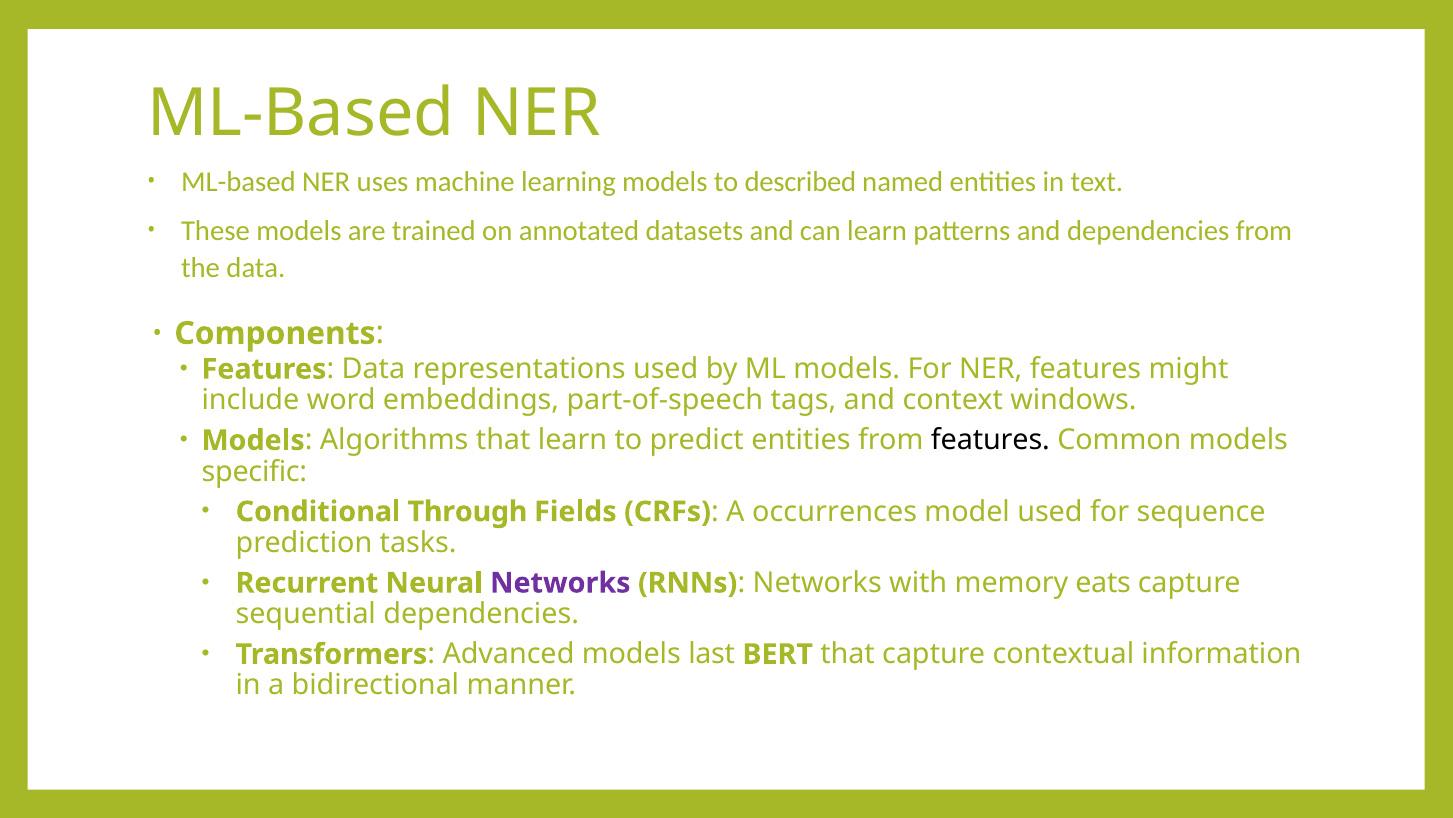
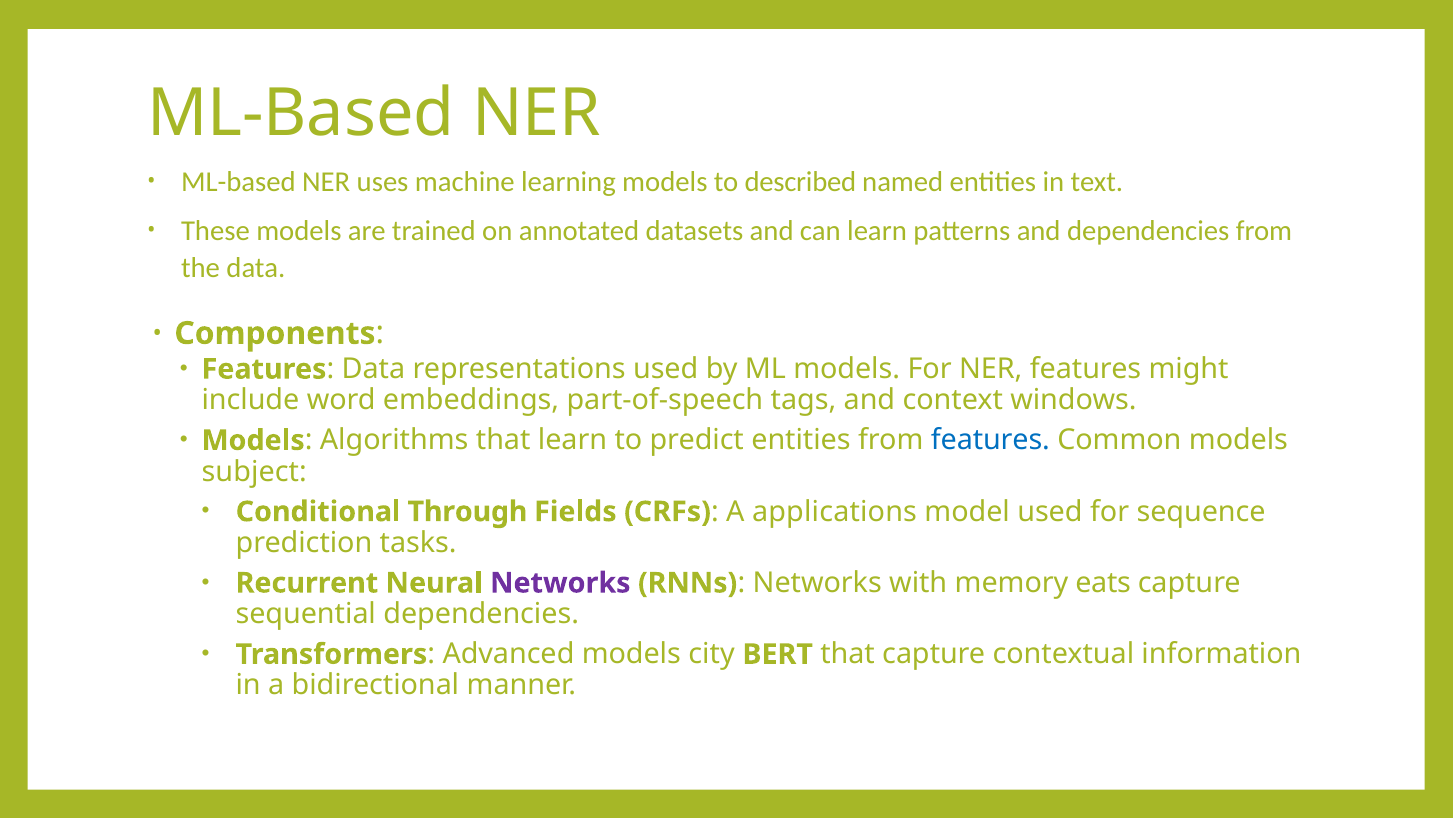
features colour: black -> blue (990, 440)
specific: specific -> subject (254, 471)
occurrences: occurrences -> applications (835, 511)
last: last -> city (712, 654)
